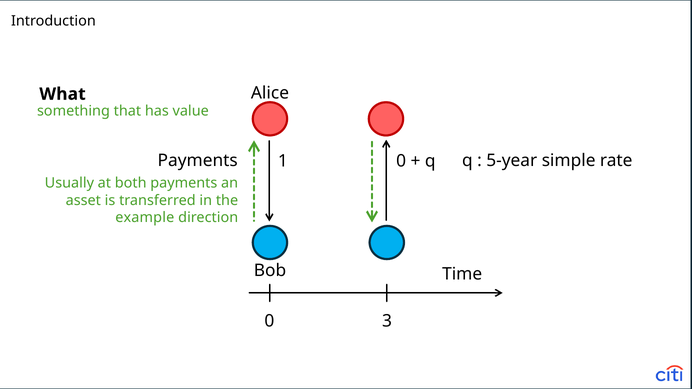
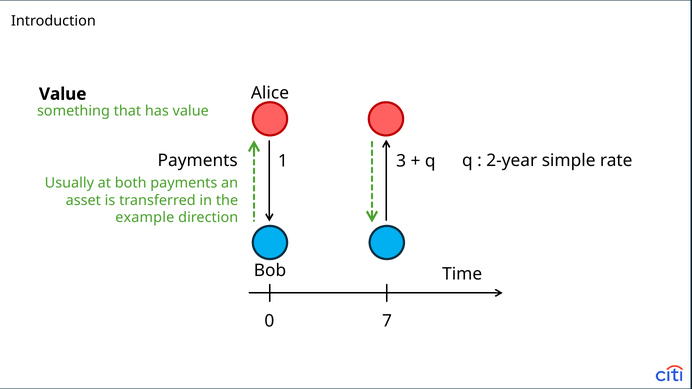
What: What -> Value (63, 94)
Payments 0: 0 -> 3 (401, 161)
5-year: 5-year -> 2-year (512, 161)
3: 3 -> 7 (387, 321)
